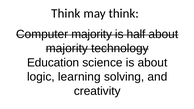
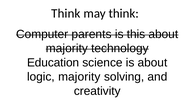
Computer majority: majority -> parents (92, 34)
half: half -> this (136, 34)
logic learning: learning -> majority (79, 77)
